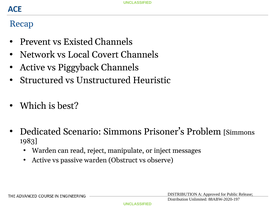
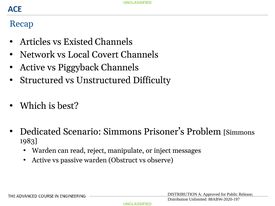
Prevent: Prevent -> Articles (35, 42)
Heuristic: Heuristic -> Difficulty (152, 80)
